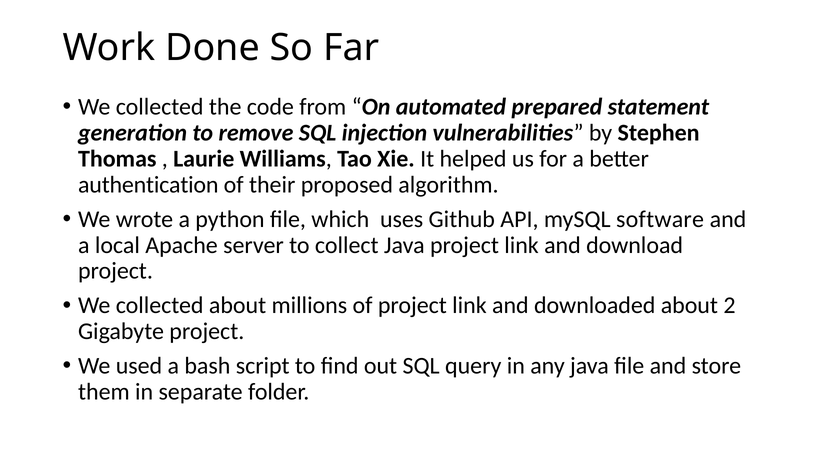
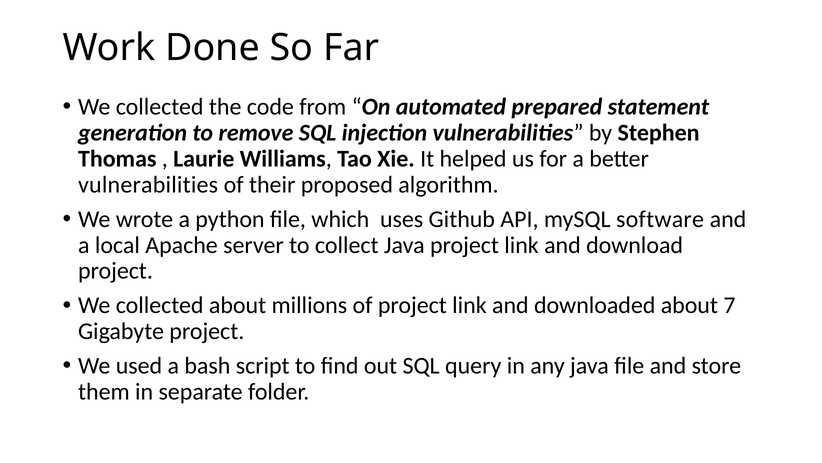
authentication: authentication -> vulnerabilities (148, 184)
2: 2 -> 7 (729, 305)
